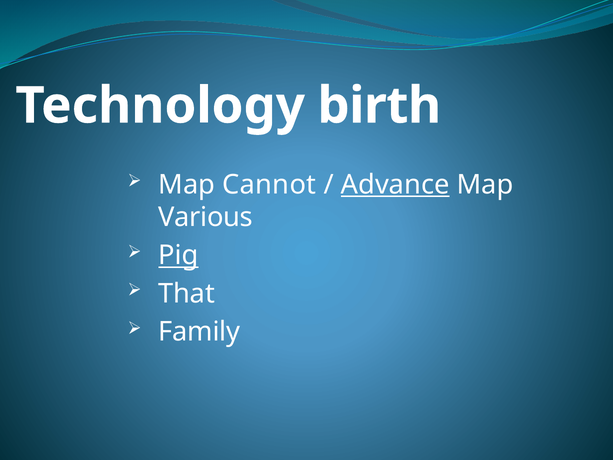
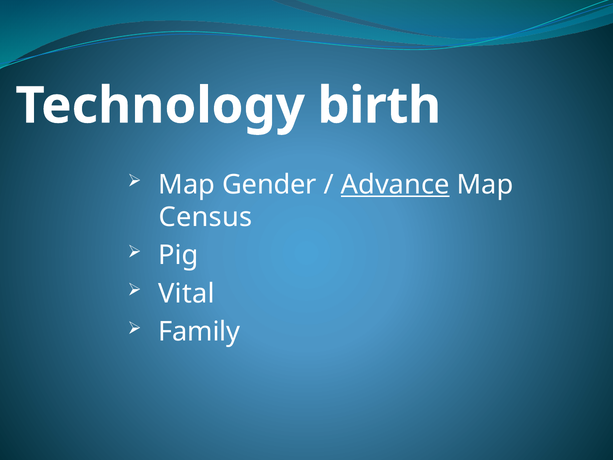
Cannot: Cannot -> Gender (269, 184)
Various: Various -> Census (205, 217)
Pig underline: present -> none (178, 255)
That: That -> Vital (186, 293)
